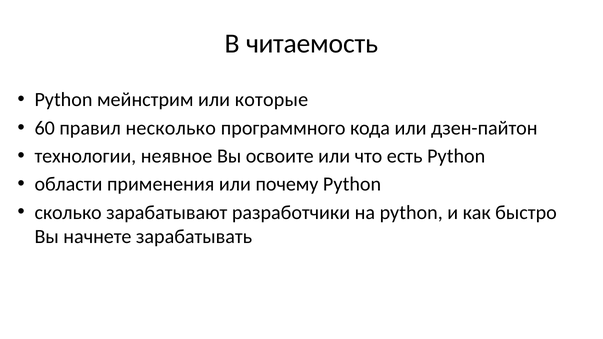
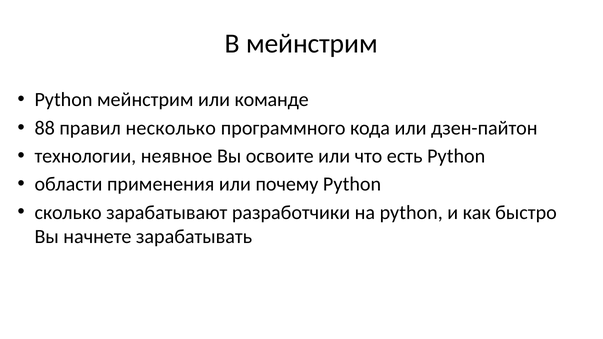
В читаемость: читаемость -> мейнстрим (312, 44)
которые: которые -> команде (272, 100)
60: 60 -> 88 (45, 128)
